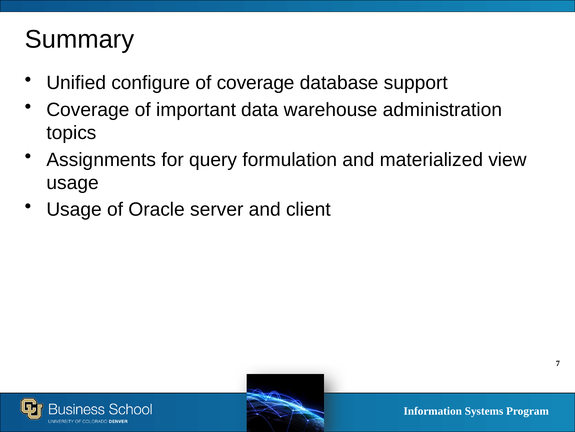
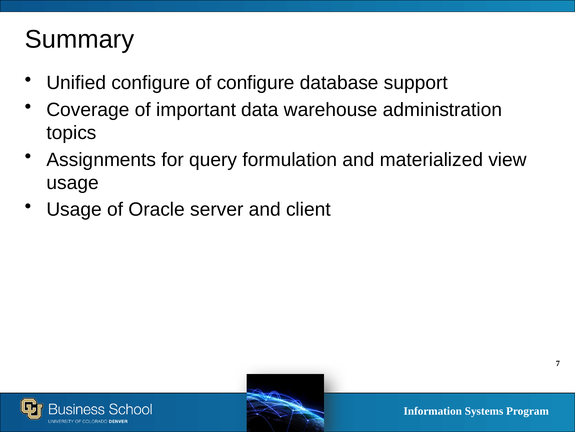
of coverage: coverage -> configure (256, 83)
